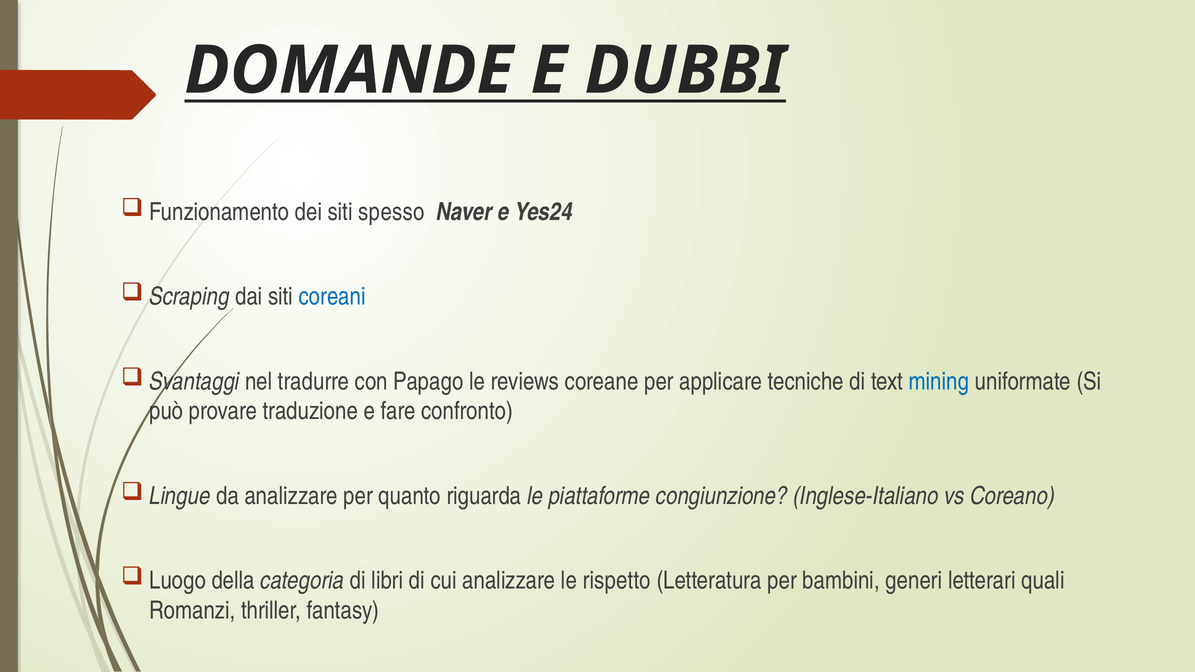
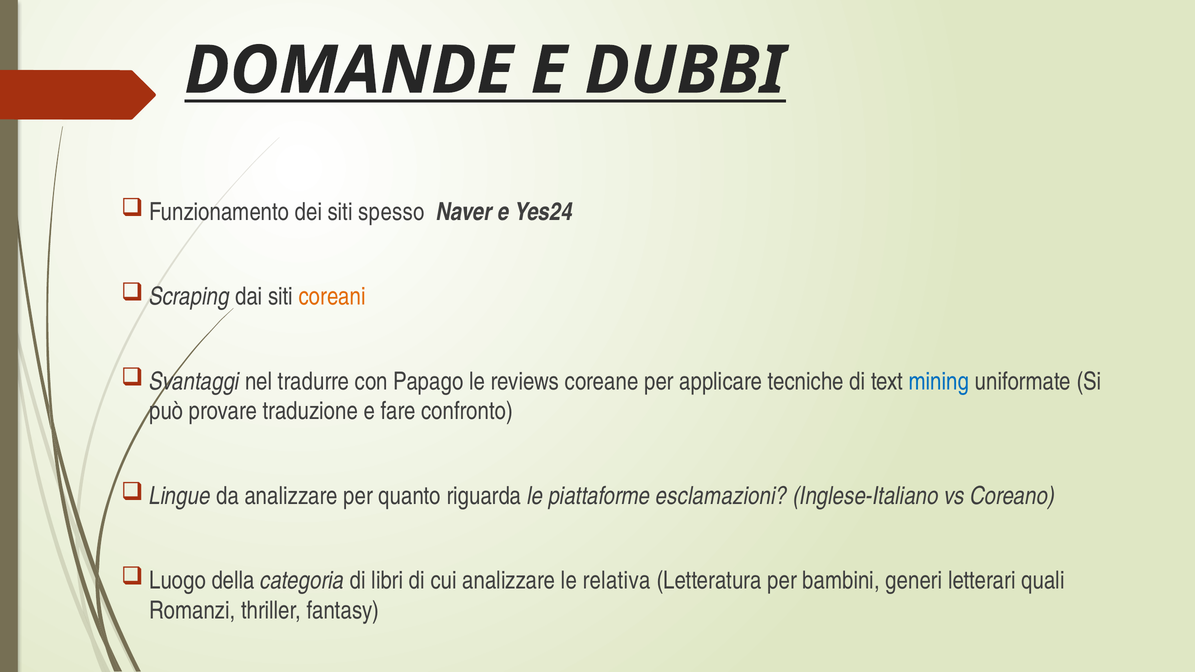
coreani colour: blue -> orange (332, 297)
congiunzione: congiunzione -> esclamazioni (722, 496)
rispetto: rispetto -> relativa (617, 581)
